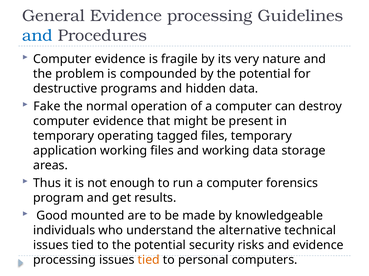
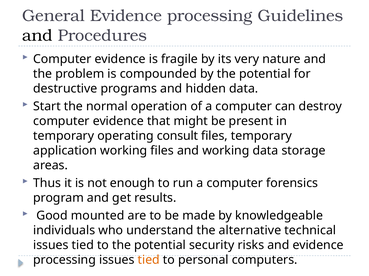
and colour: blue -> black (37, 36)
Fake: Fake -> Start (47, 107)
tagged: tagged -> consult (177, 136)
